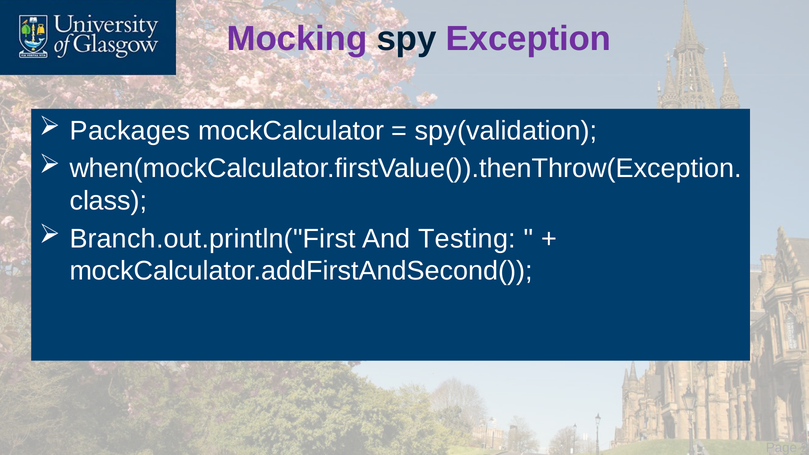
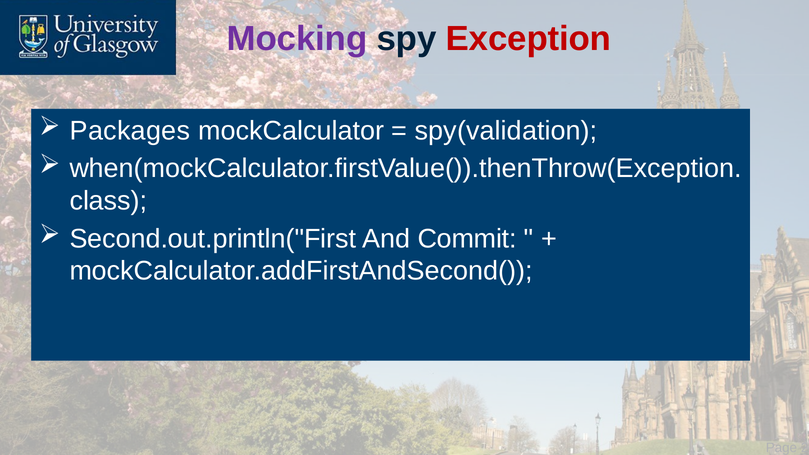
Exception colour: purple -> red (528, 39)
Branch.out.println("First: Branch.out.println("First -> Second.out.println("First (213, 239)
Testing: Testing -> Commit (467, 239)
